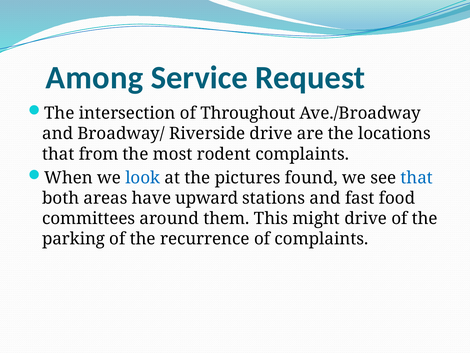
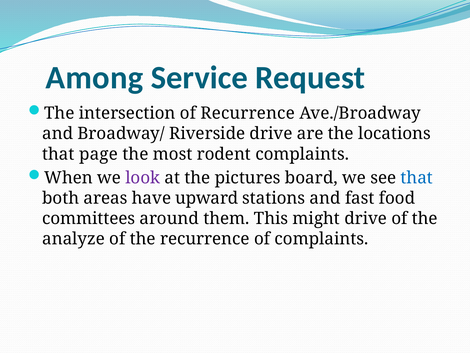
of Throughout: Throughout -> Recurrence (248, 113)
from: from -> page (98, 154)
look colour: blue -> purple (143, 178)
found: found -> board (311, 178)
parking: parking -> analyze (74, 239)
